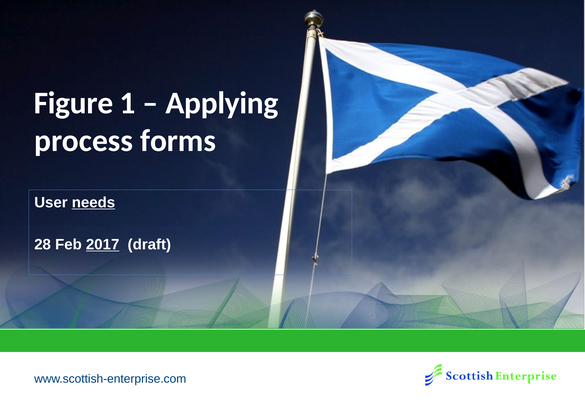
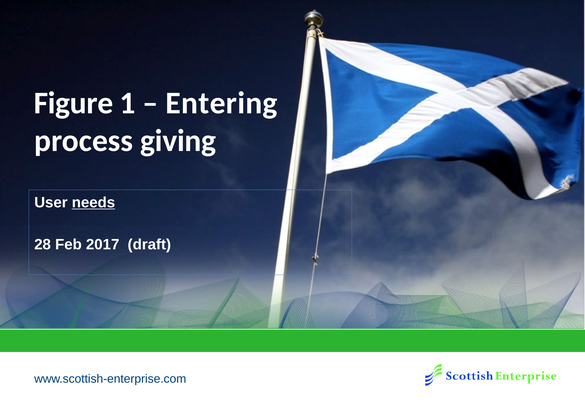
Applying: Applying -> Entering (222, 103)
forms: forms -> giving (178, 141)
2017 underline: present -> none (103, 245)
